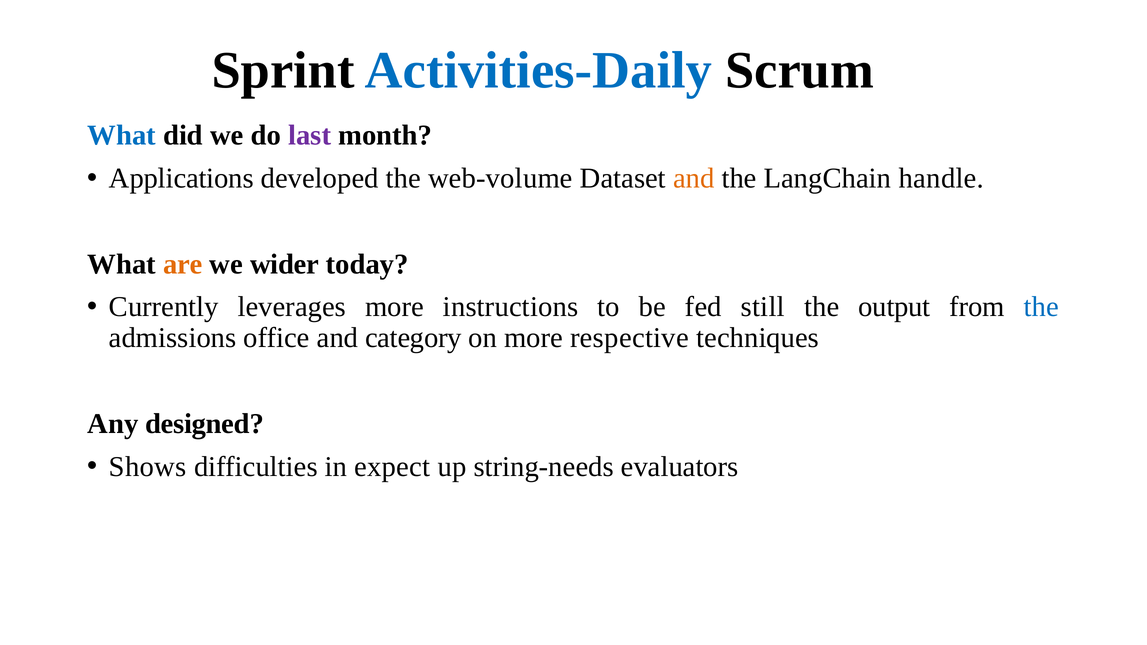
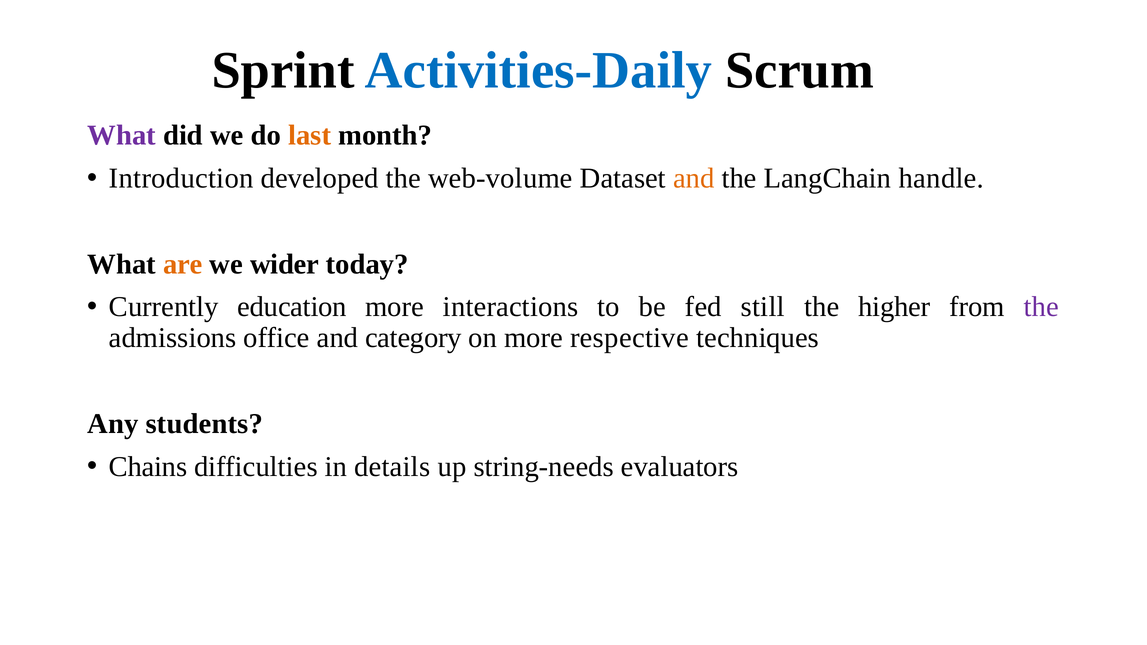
What colour: blue -> purple (122, 135)
last colour: purple -> orange (310, 135)
Applications: Applications -> Introduction (181, 178)
leverages: leverages -> education (292, 307)
instructions: instructions -> interactions (511, 307)
output: output -> higher (894, 307)
the colour: blue -> purple (1041, 307)
designed: designed -> students (204, 424)
Shows: Shows -> Chains (148, 467)
expect: expect -> details (392, 467)
